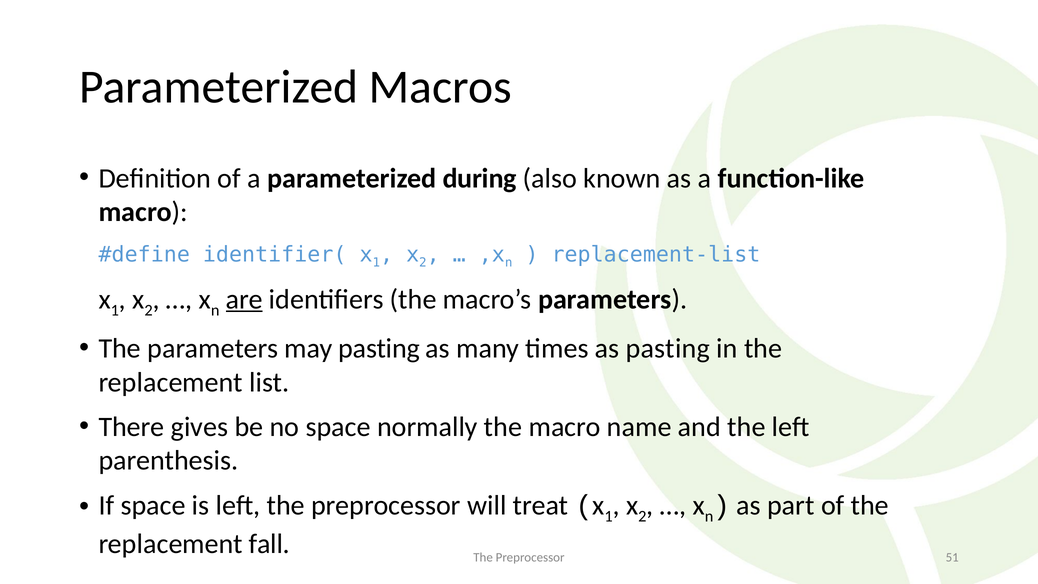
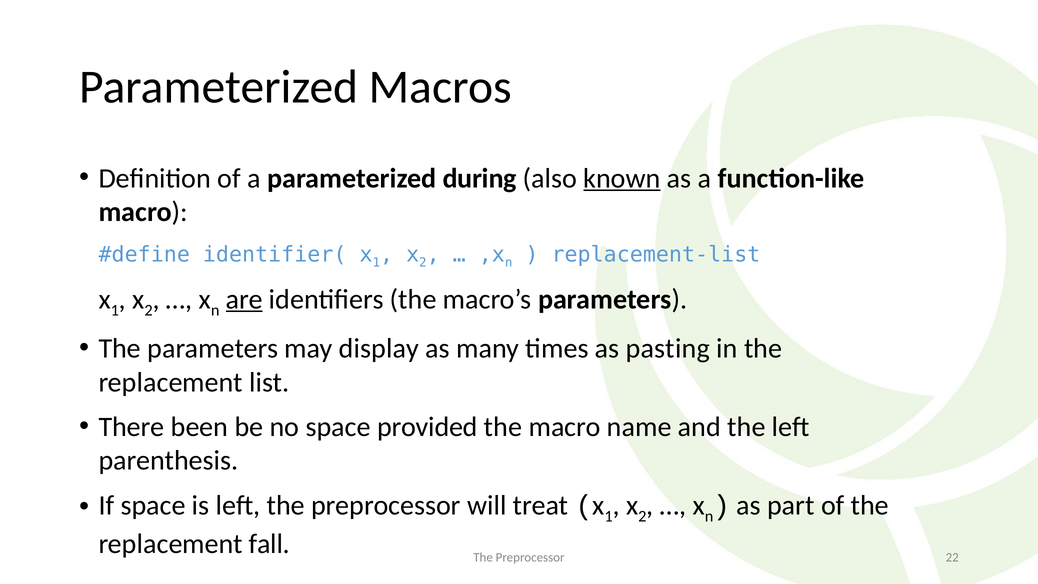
known underline: none -> present (622, 178)
may pasting: pasting -> display (379, 348)
gives: gives -> been (199, 427)
normally: normally -> provided (427, 427)
51: 51 -> 22 (952, 557)
